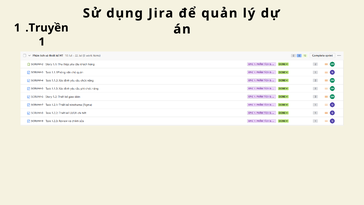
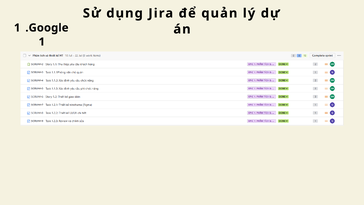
.Truyền: .Truyền -> .Google (47, 28)
